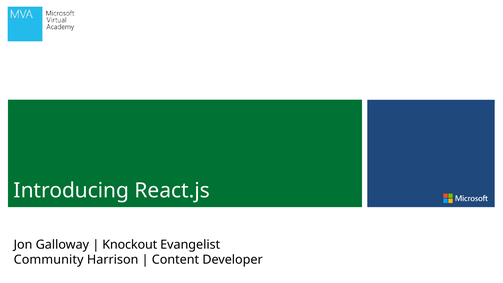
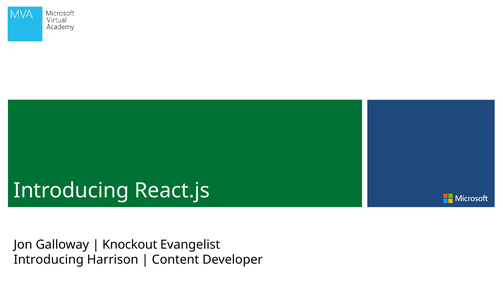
Community: Community -> Introducing (49, 260)
